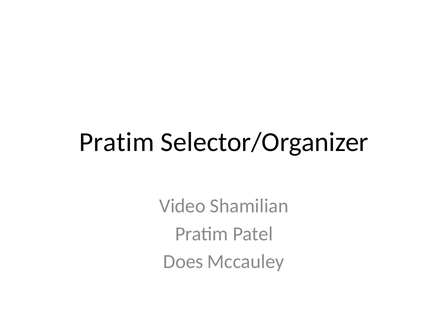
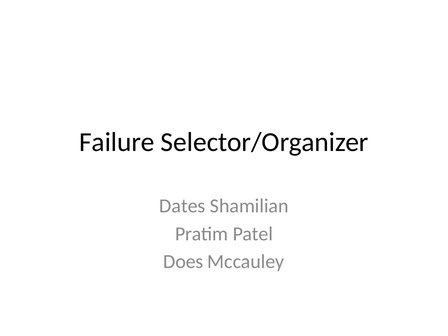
Pratim: Pratim -> Failure (117, 142)
Video: Video -> Dates (182, 206)
